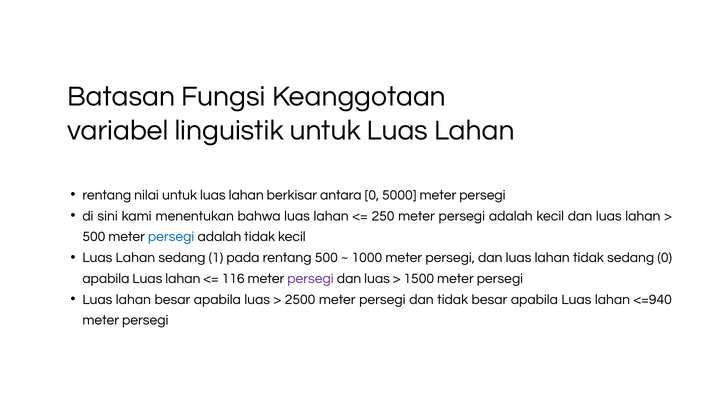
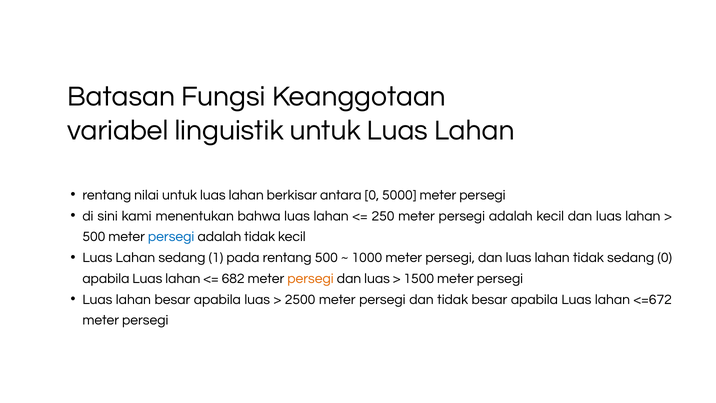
116: 116 -> 682 (233, 278)
persegi colour: purple -> orange (310, 278)
<=940: <=940 -> <=672 (653, 299)
